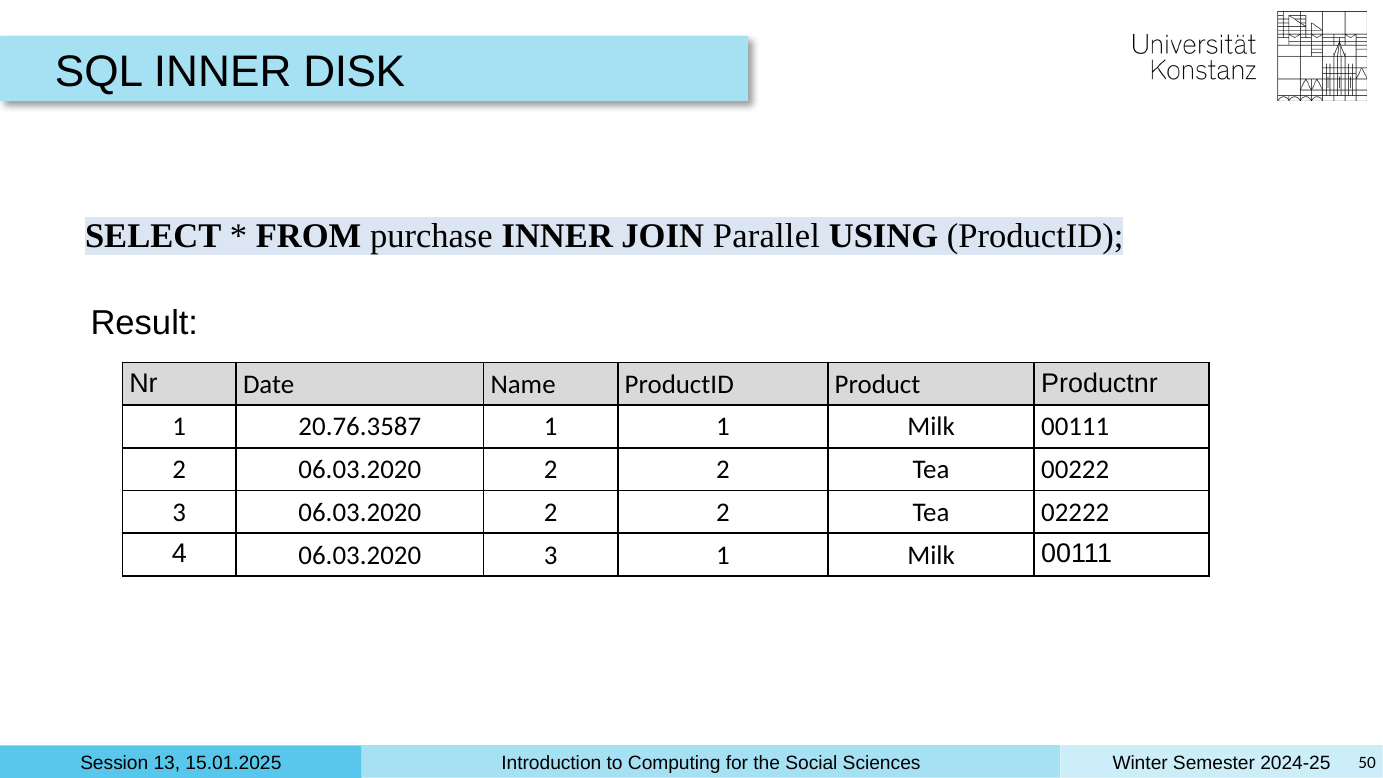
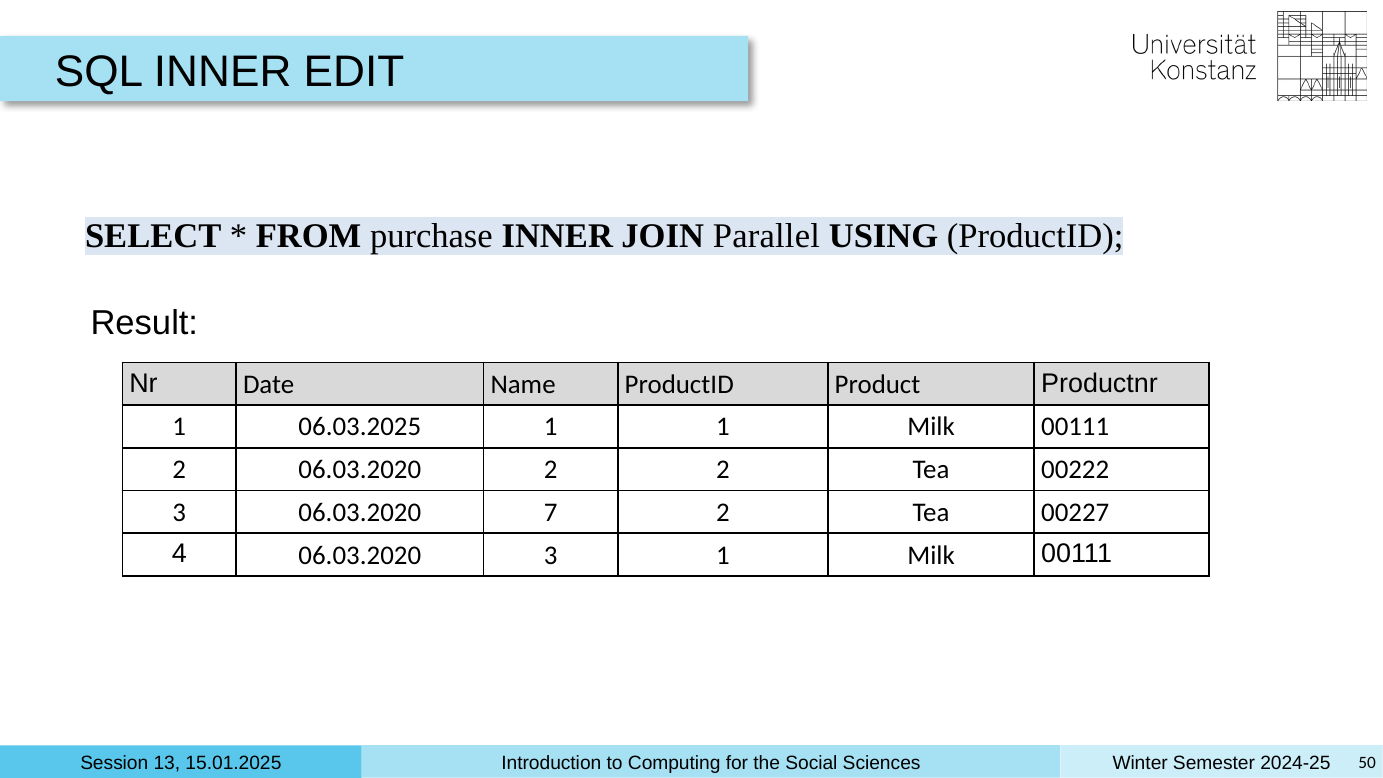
DISK: DISK -> EDIT (354, 72)
20.76.3587: 20.76.3587 -> 06.03.2025 (360, 427)
3 06.03.2020 2: 2 -> 7 (551, 512)
02222: 02222 -> 00227 (1075, 512)
